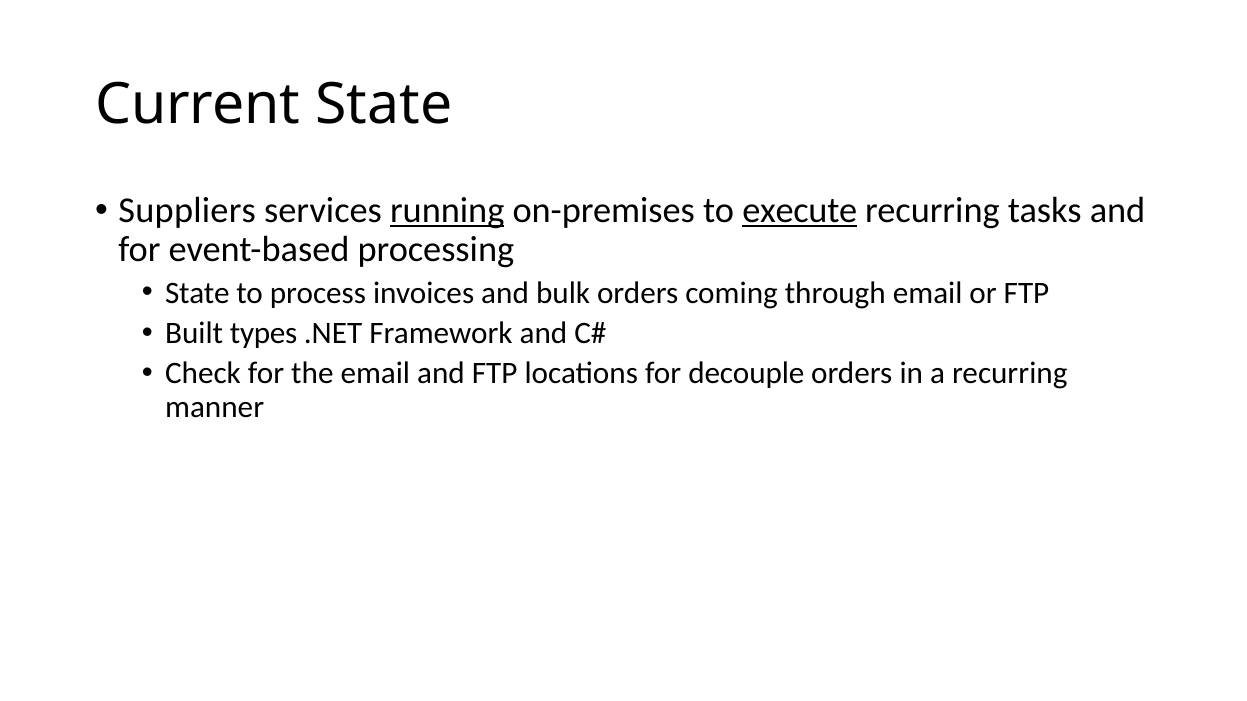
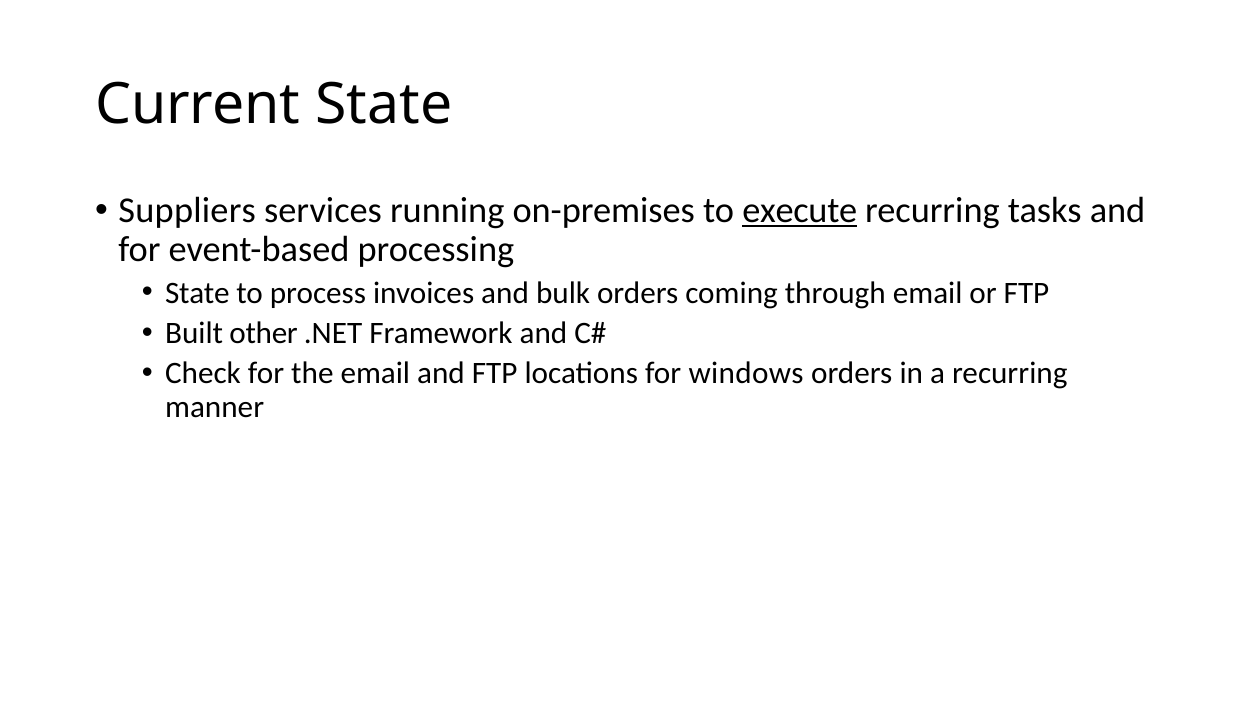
running underline: present -> none (447, 211)
types: types -> other (264, 333)
decouple: decouple -> windows (746, 373)
